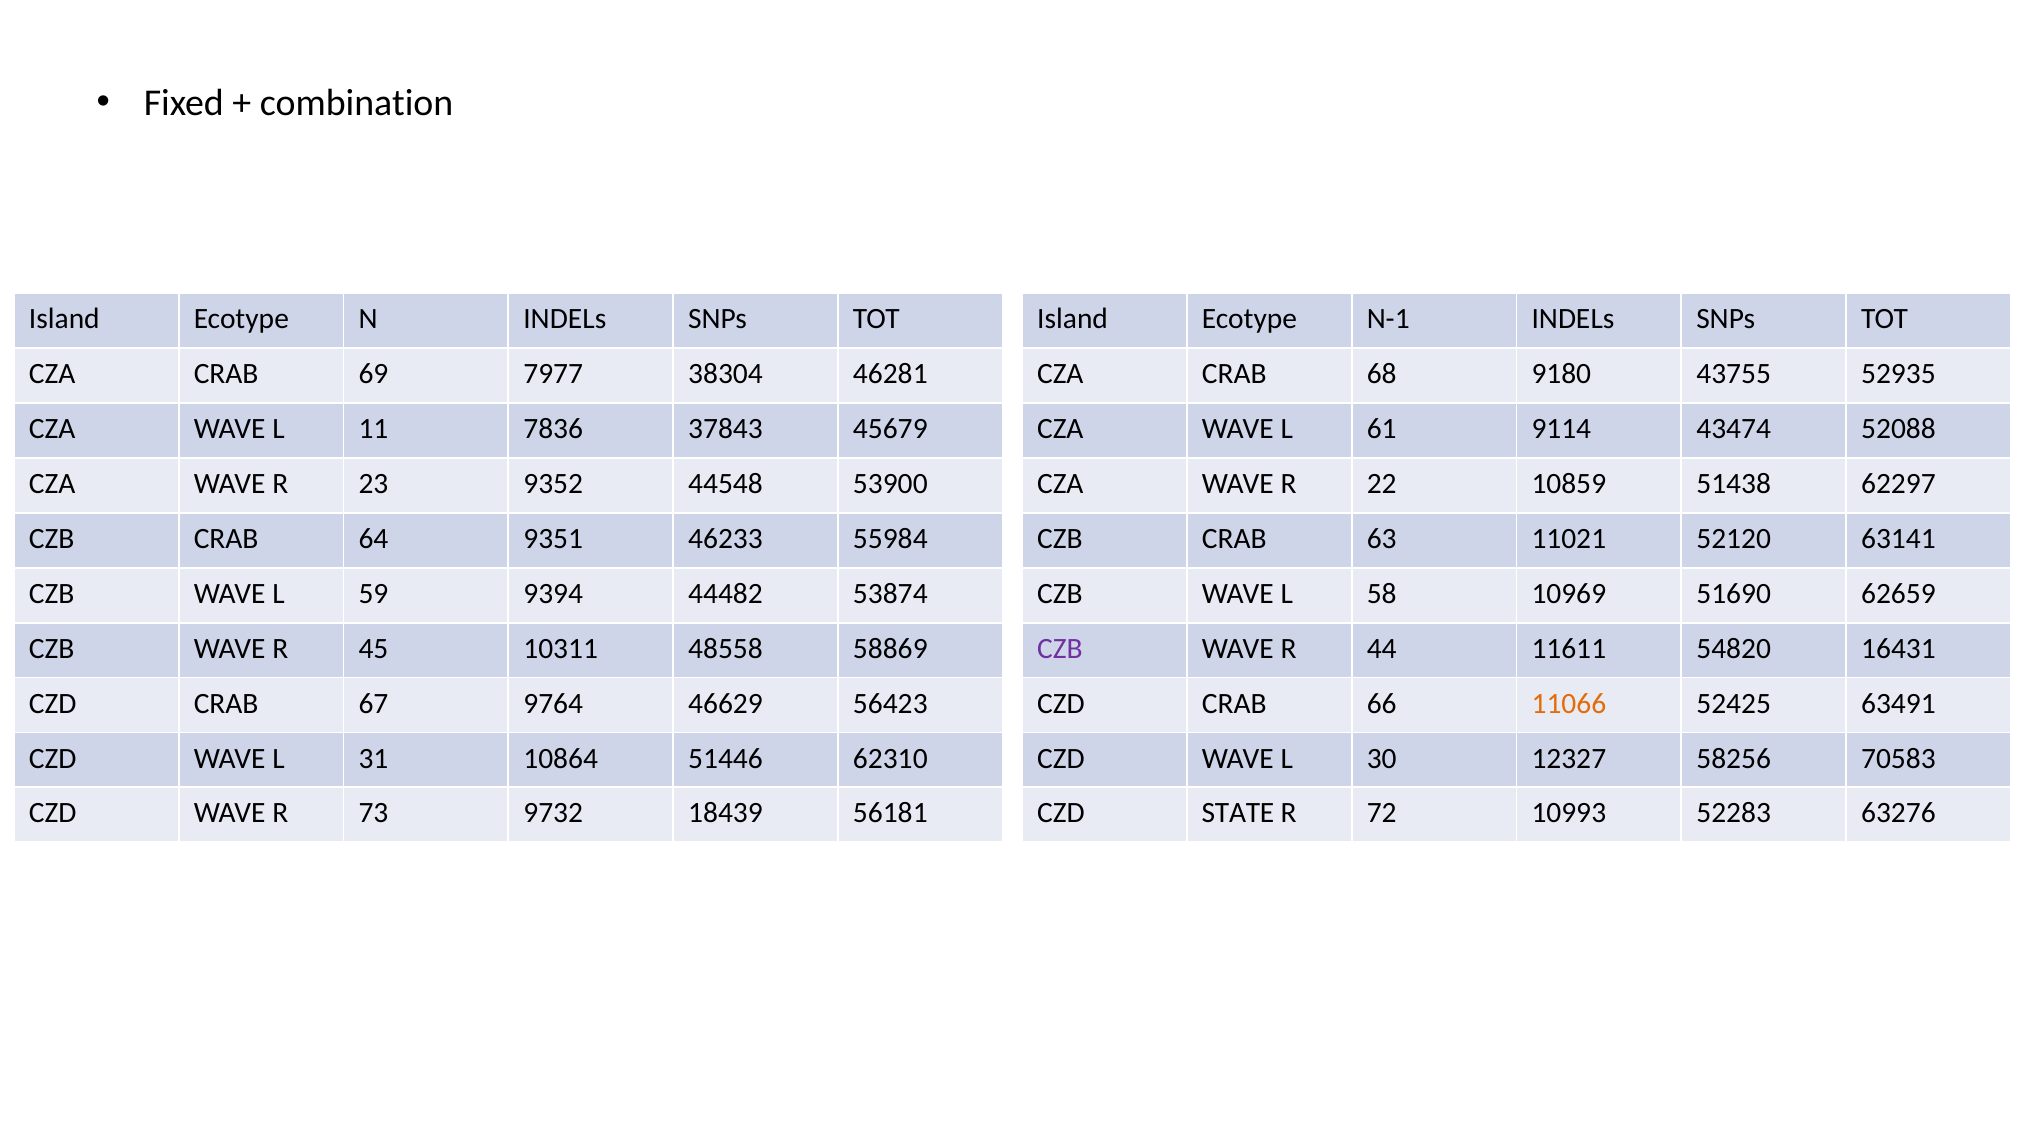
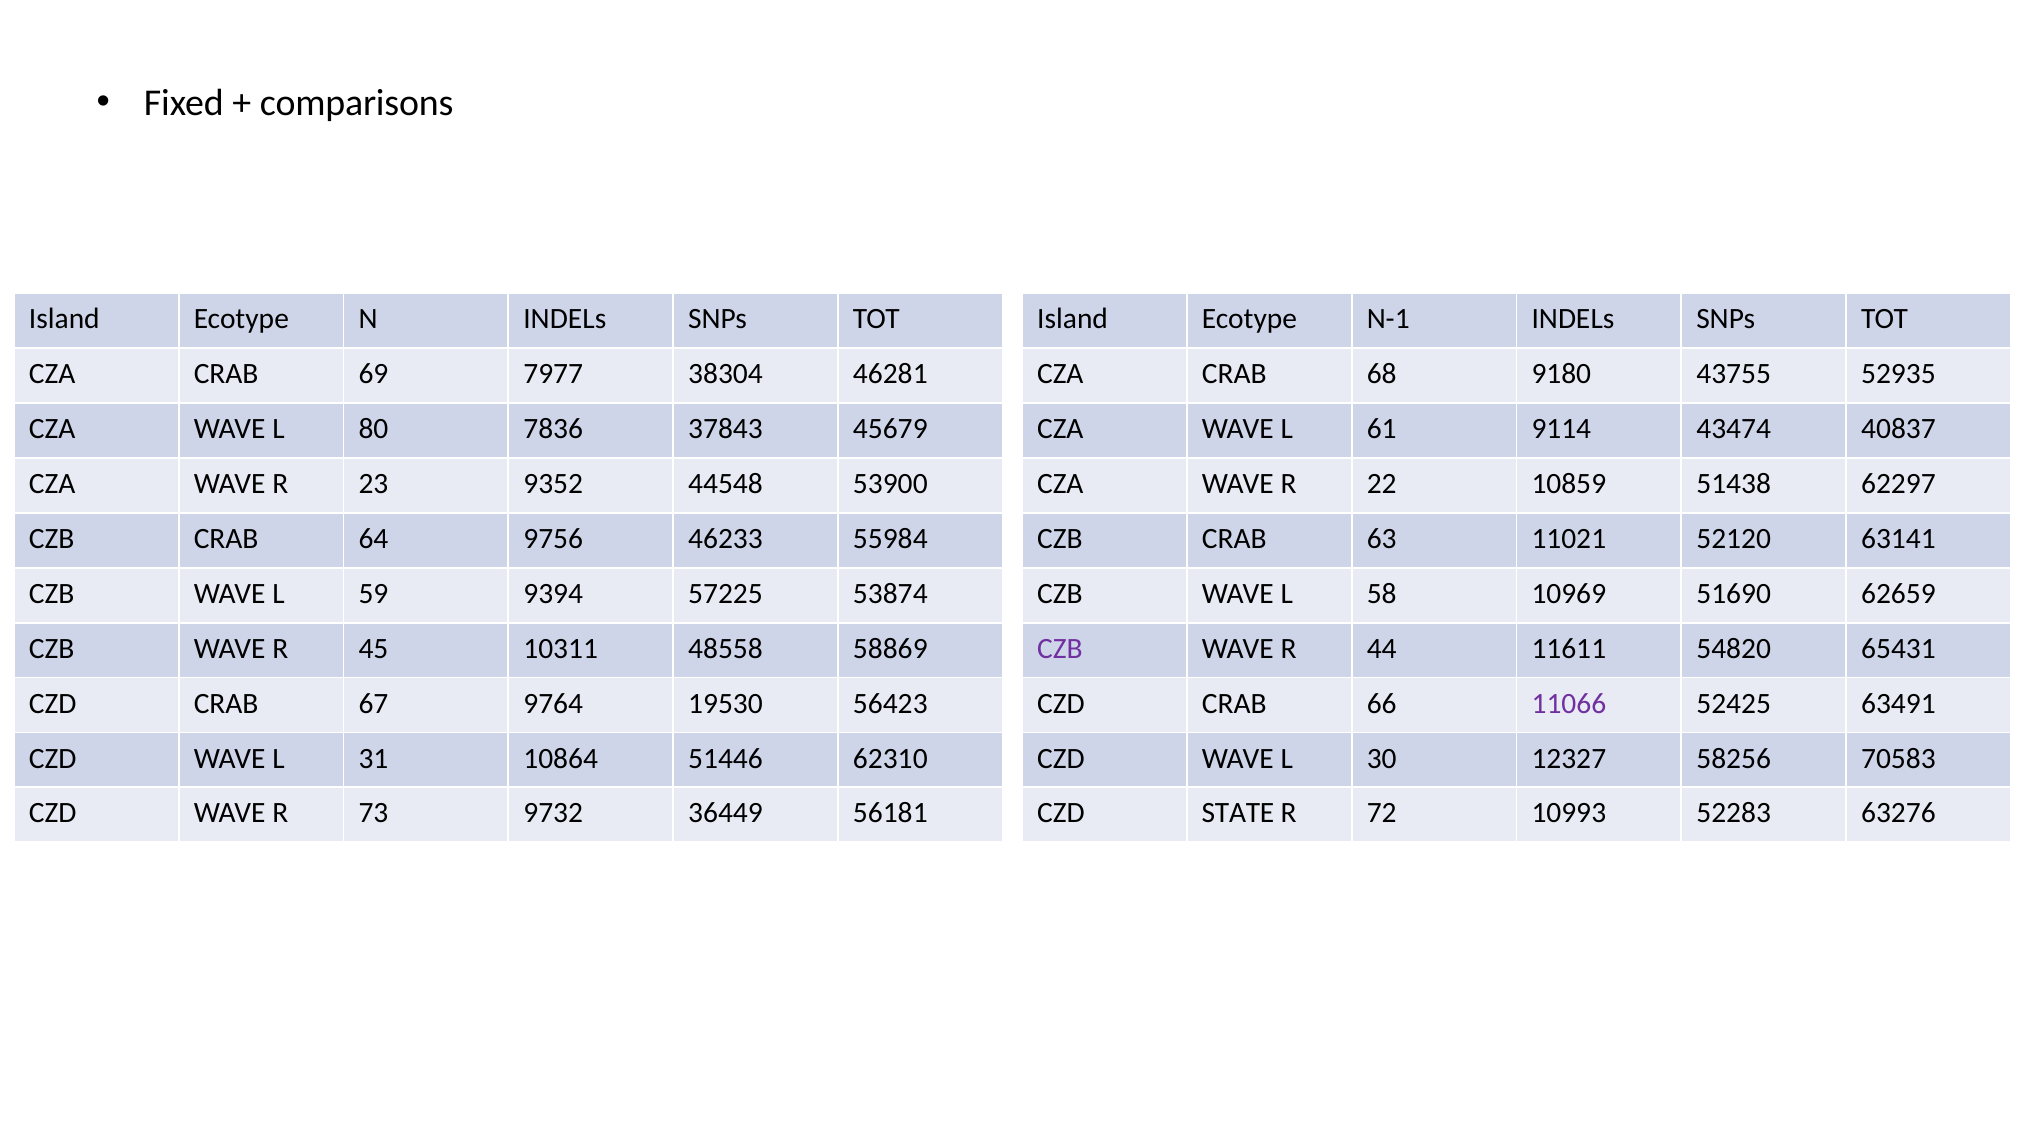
combination: combination -> comparisons (357, 103)
11: 11 -> 80 (373, 429)
52088: 52088 -> 40837 (1898, 429)
9351: 9351 -> 9756 (553, 539)
44482: 44482 -> 57225 (726, 594)
16431: 16431 -> 65431 (1898, 649)
46629: 46629 -> 19530 (726, 704)
11066 colour: orange -> purple (1569, 704)
18439: 18439 -> 36449 (726, 813)
